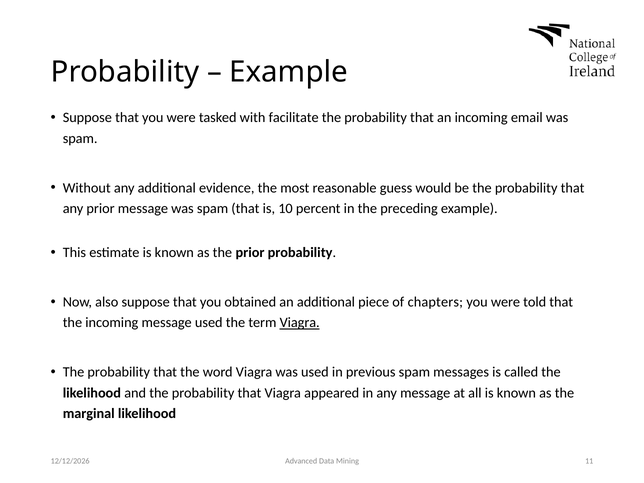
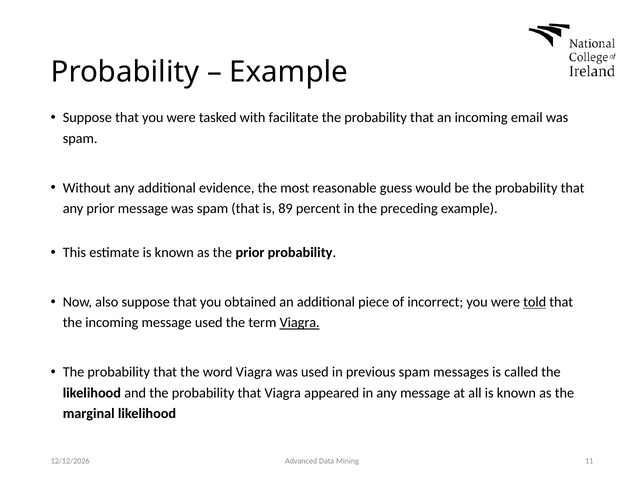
10: 10 -> 89 (286, 208)
chapters: chapters -> incorrect (435, 302)
told underline: none -> present (535, 302)
